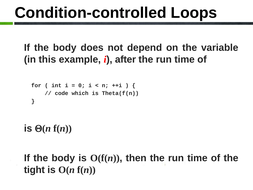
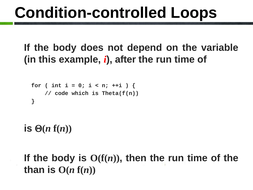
tight: tight -> than (34, 170)
